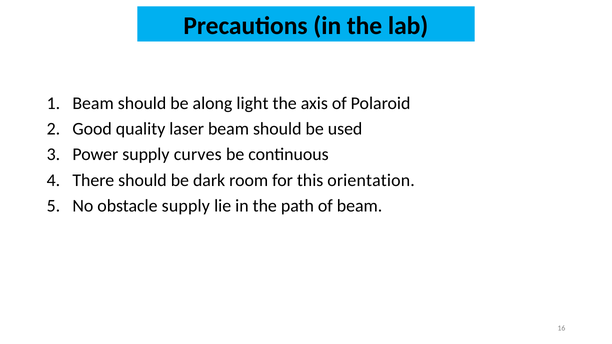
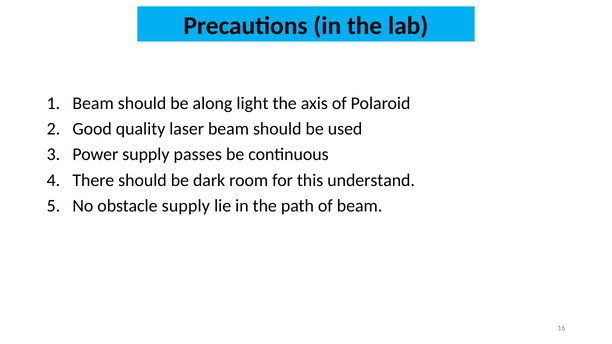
curves: curves -> passes (198, 155)
orientation: orientation -> understand (371, 180)
